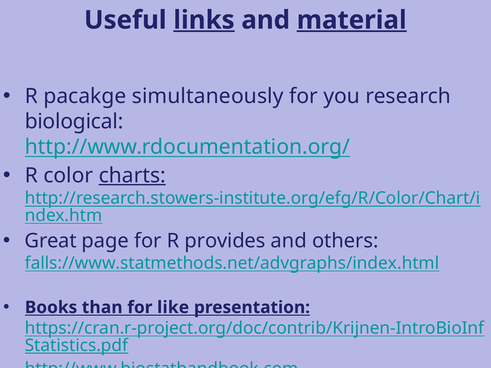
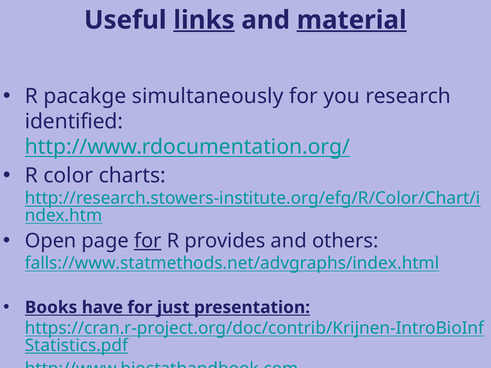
biological: biological -> identified (74, 122)
charts underline: present -> none (132, 176)
Great: Great -> Open (51, 241)
for underline: none -> present (148, 241)
than: than -> have (102, 308)
like: like -> just (173, 308)
